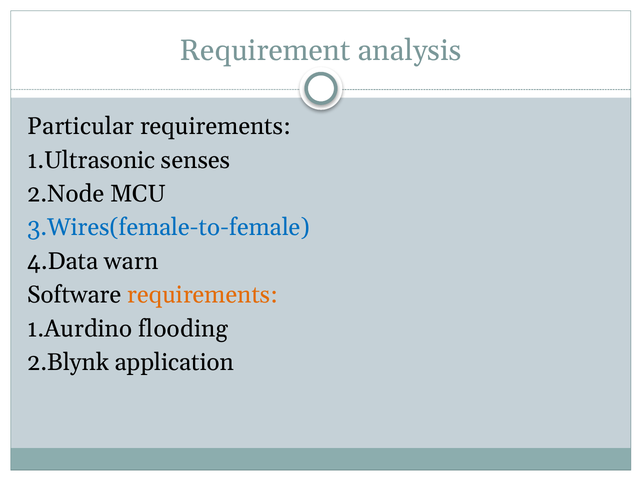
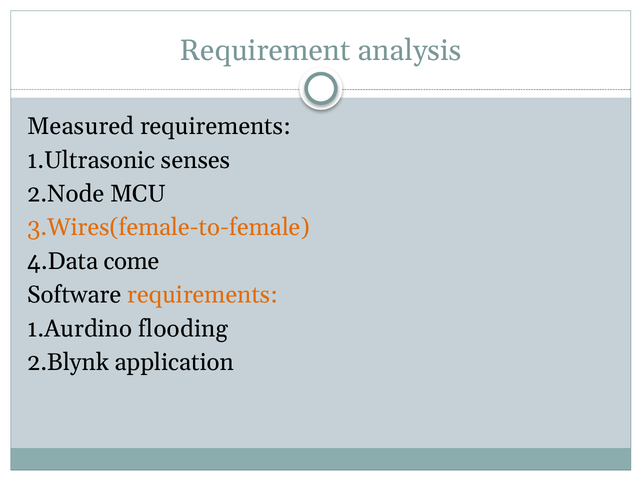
Particular: Particular -> Measured (81, 127)
3.Wires(female-to-female colour: blue -> orange (169, 228)
warn: warn -> come (132, 261)
